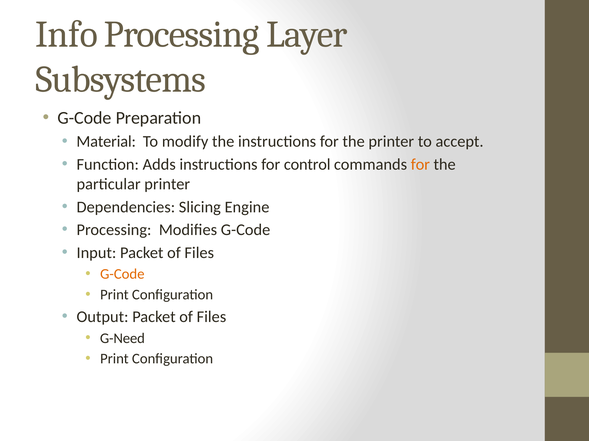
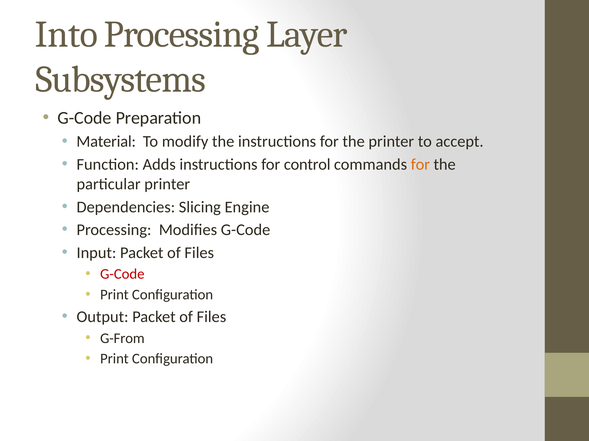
Info: Info -> Into (66, 35)
G-Code colour: orange -> red (122, 275)
G-Need: G-Need -> G-From (122, 339)
